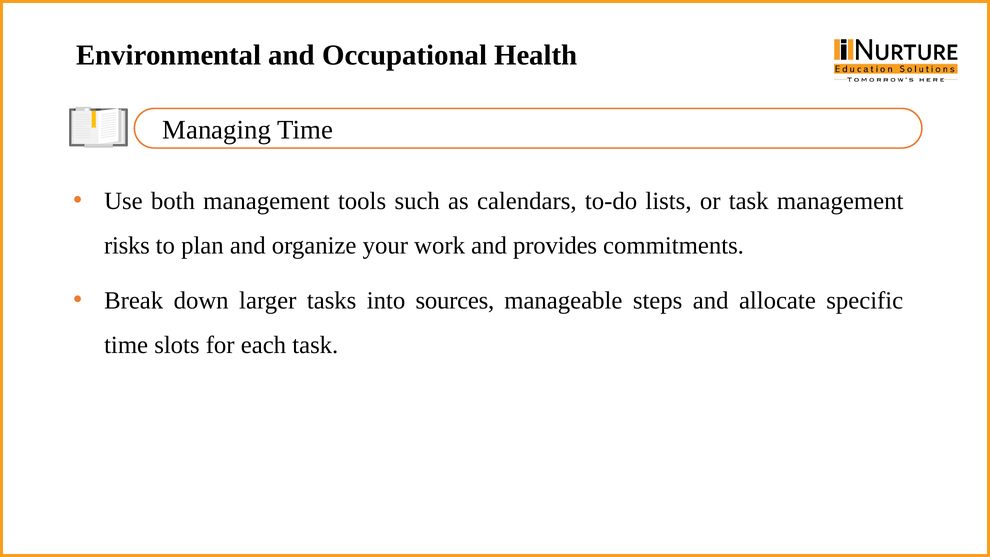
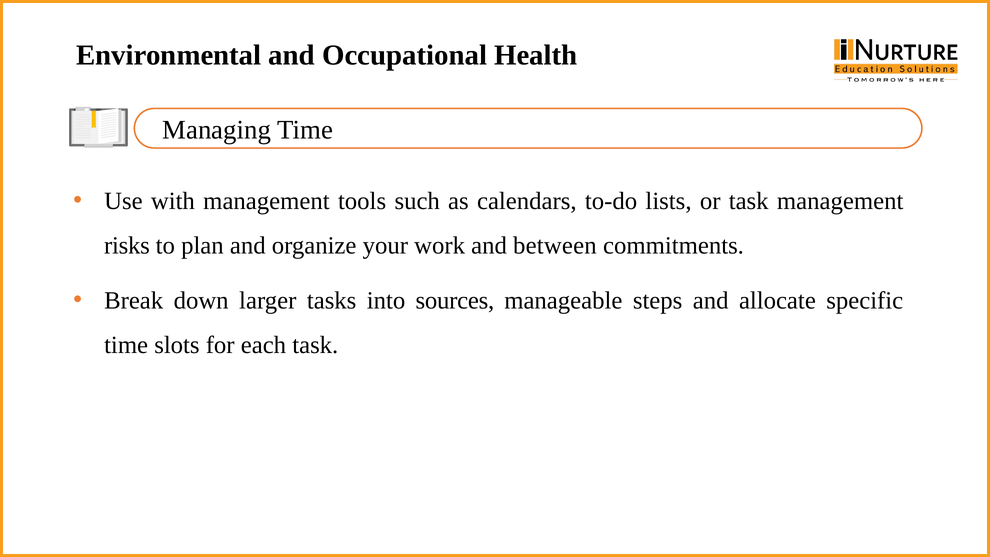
both: both -> with (173, 201)
provides: provides -> between (555, 245)
